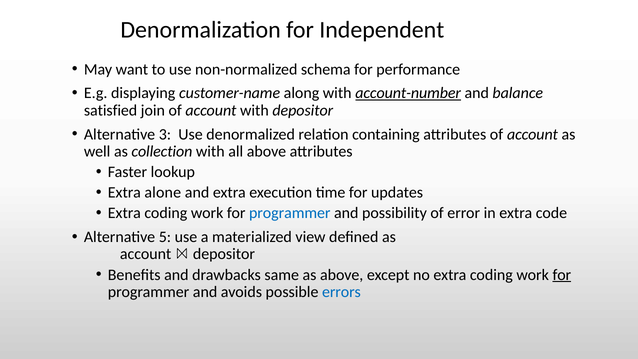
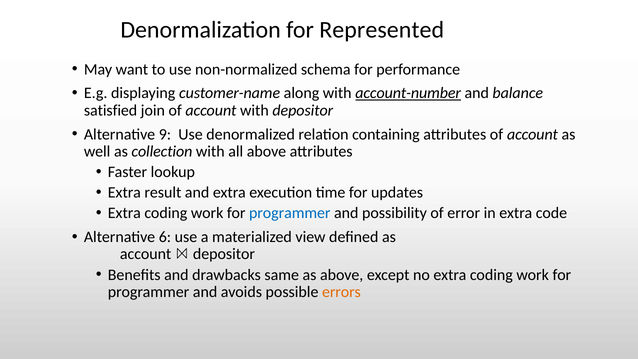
Independent: Independent -> Represented (382, 30)
3: 3 -> 9 (165, 134)
alone: alone -> result (163, 192)
5: 5 -> 6 (165, 237)
for underline: present -> none (562, 275)
errors colour: blue -> orange (341, 292)
